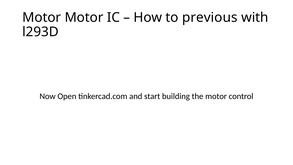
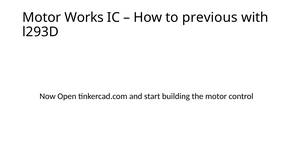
Motor Motor: Motor -> Works (84, 17)
